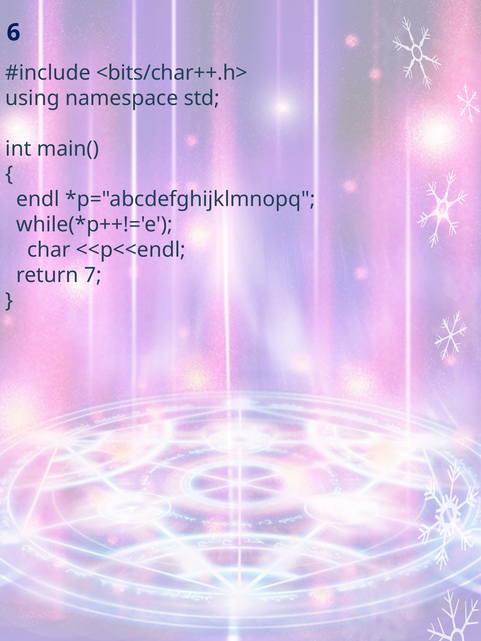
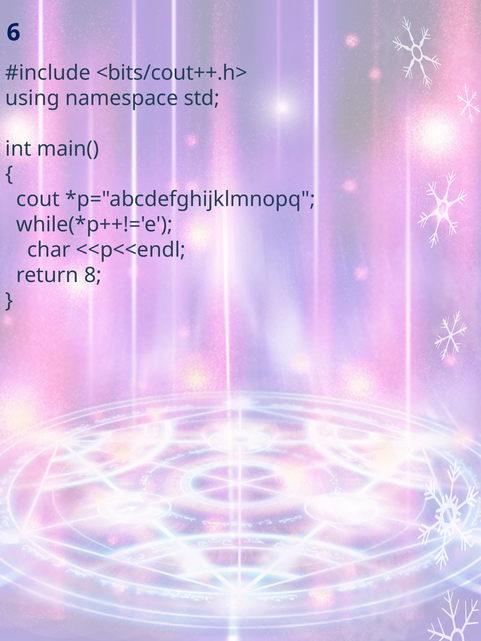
<bits/char++.h>: <bits/char++.h> -> <bits/cout++.h> (172, 73)
endl: endl -> cout (38, 199)
7: 7 -> 8 (93, 275)
